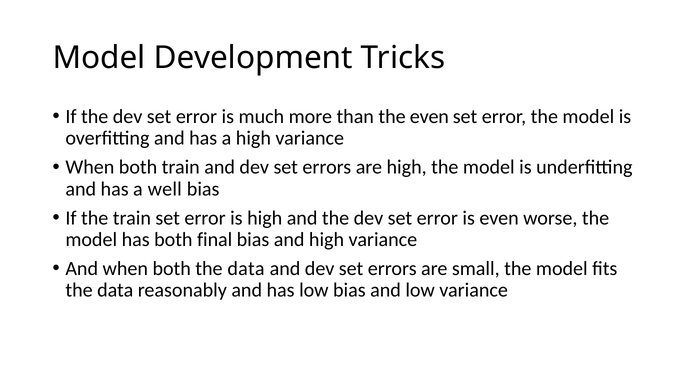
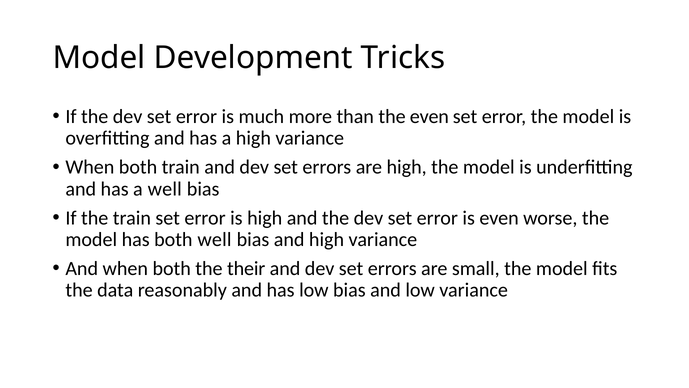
both final: final -> well (215, 239)
both the data: data -> their (246, 268)
